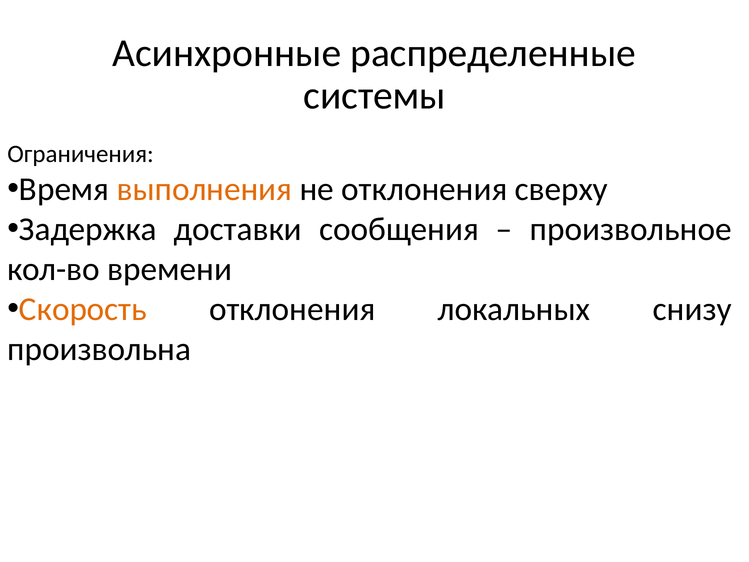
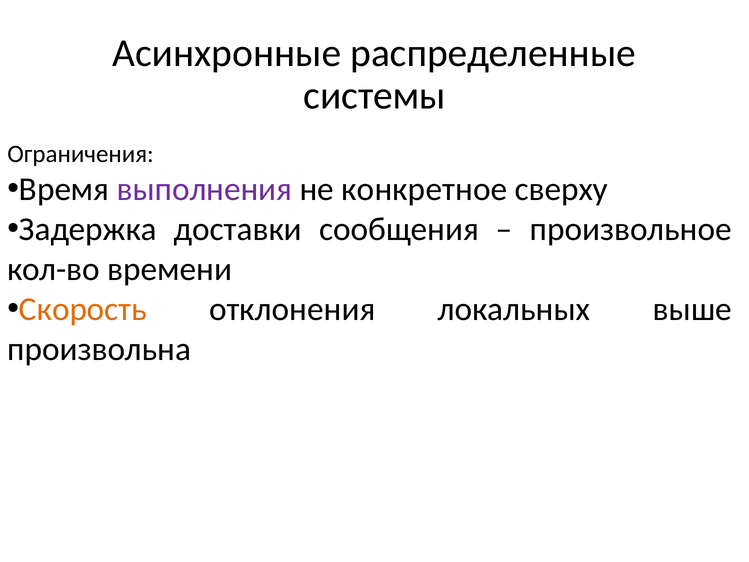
выполнения colour: orange -> purple (204, 189)
не отклонения: отклонения -> конкретное (424, 189)
снизу: снизу -> выше (692, 309)
